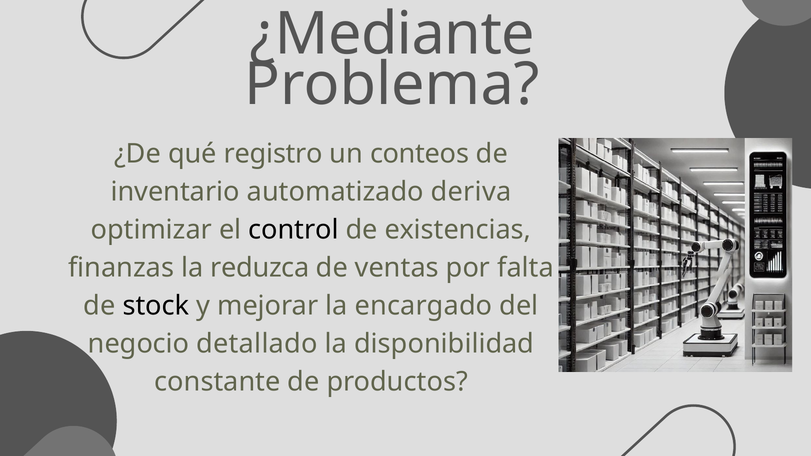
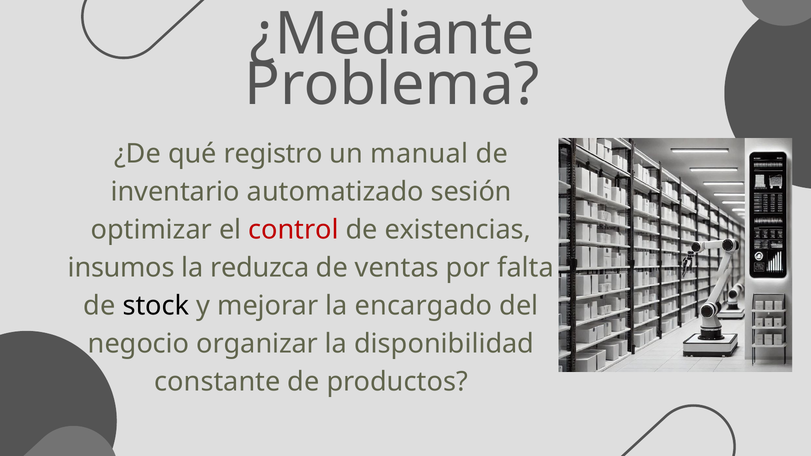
conteos: conteos -> manual (419, 154)
deriva: deriva -> sesión (471, 192)
control colour: black -> red (294, 230)
finanzas: finanzas -> insumos (121, 268)
detallado: detallado -> organizar (257, 344)
